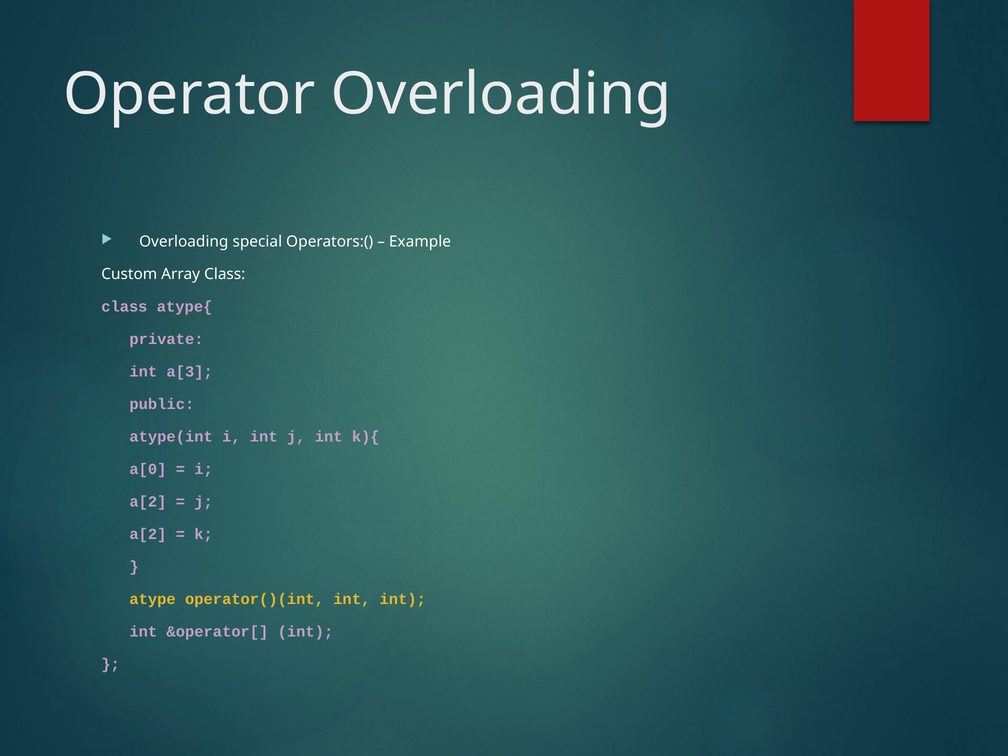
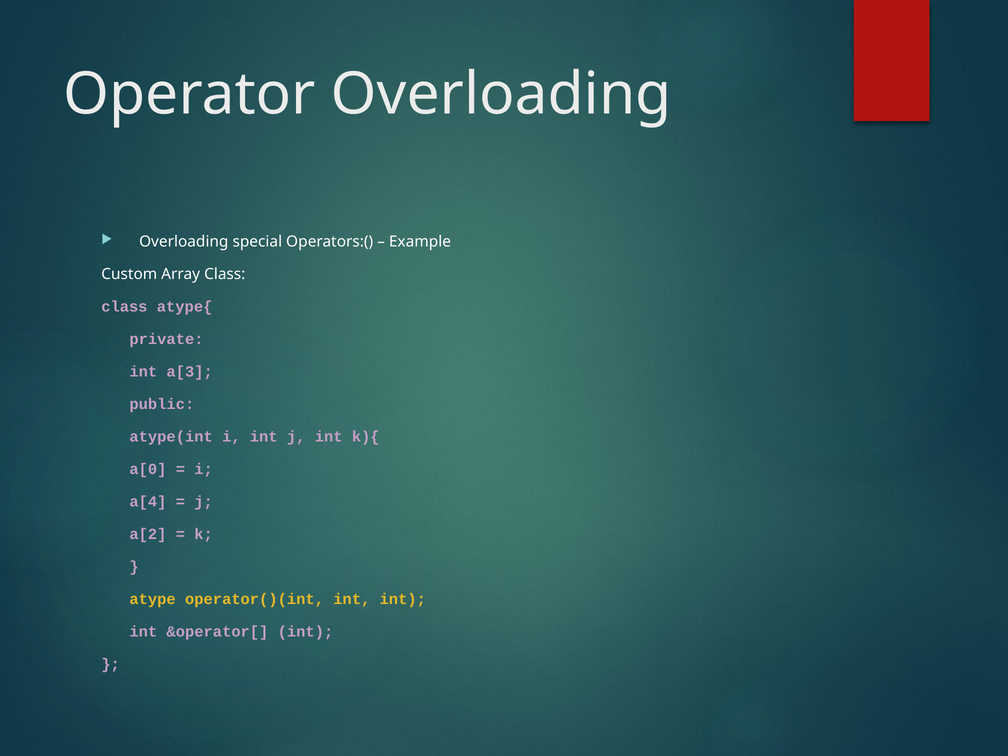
a[2: a[2 -> a[4 (148, 502)
